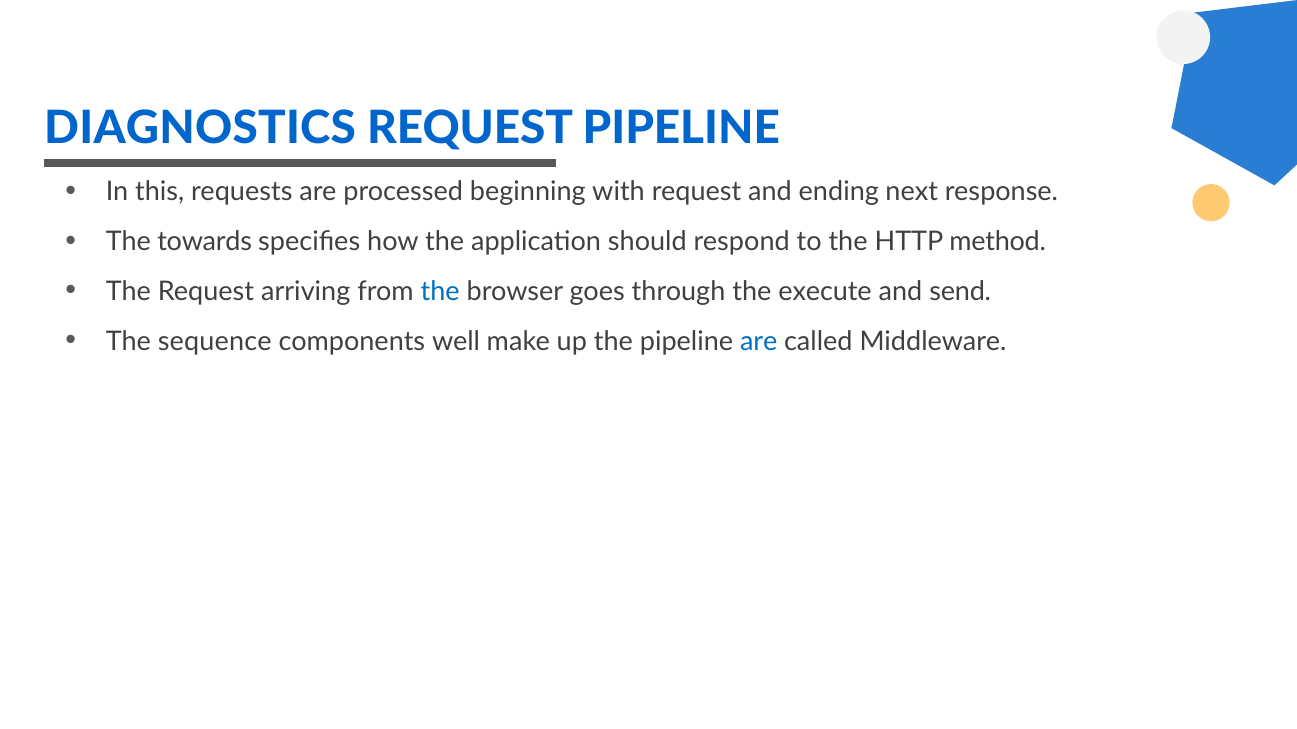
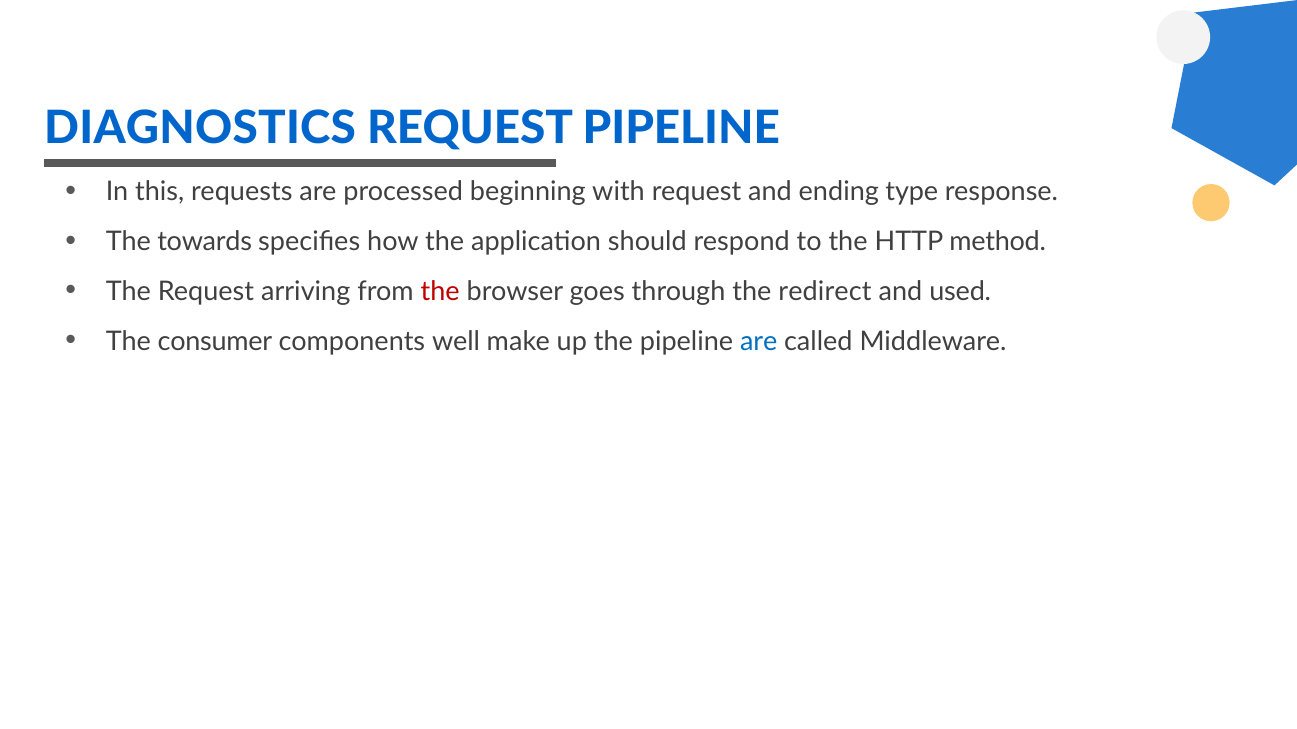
next: next -> type (912, 192)
the colour: blue -> red (440, 291)
execute: execute -> redirect (825, 291)
send: send -> used (960, 291)
sequence: sequence -> consumer (215, 341)
